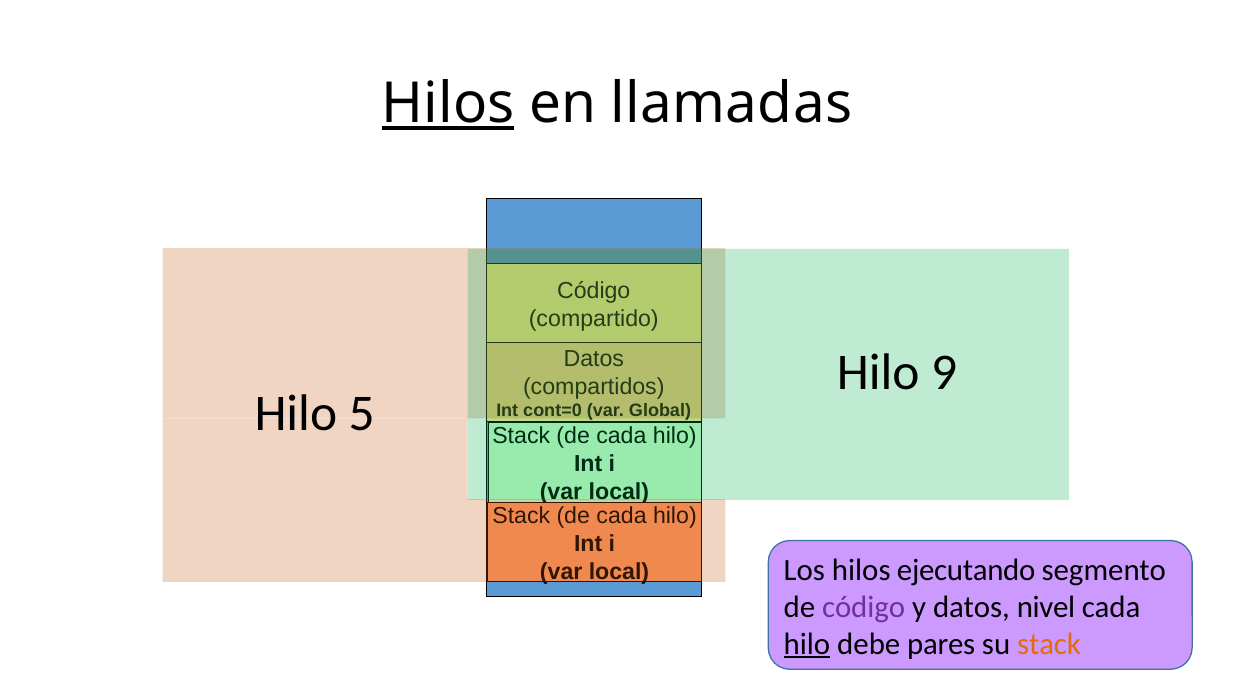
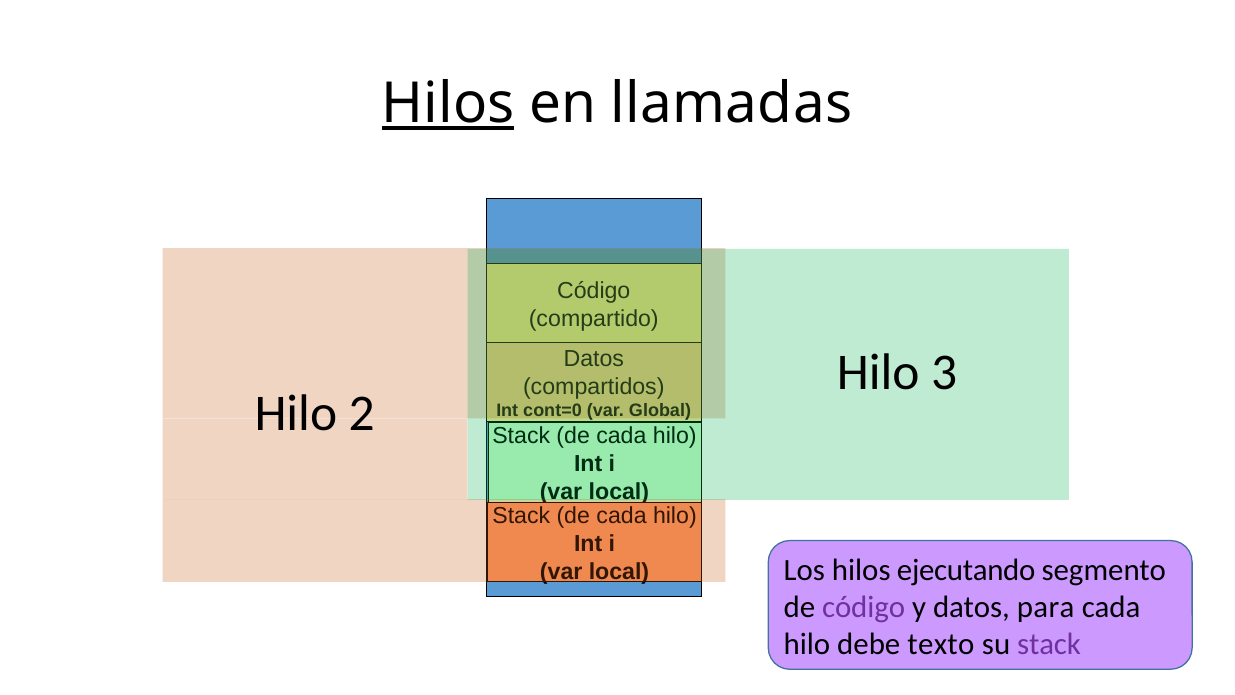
9: 9 -> 3 (944, 372)
5: 5 -> 2 (362, 413)
nivel: nivel -> para (1046, 607)
hilo underline: present -> none (807, 644)
pares: pares -> texto (941, 644)
stack colour: orange -> purple (1049, 644)
